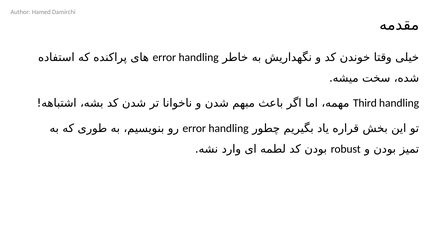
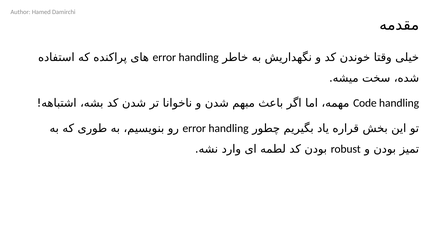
Third: Third -> Code (365, 103)
